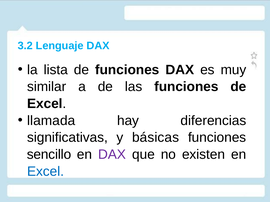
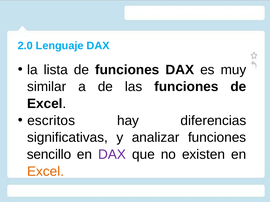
3.2: 3.2 -> 2.0 (25, 46)
llamada: llamada -> escritos (51, 121)
básicas: básicas -> analizar (156, 138)
Excel colour: blue -> orange (46, 172)
